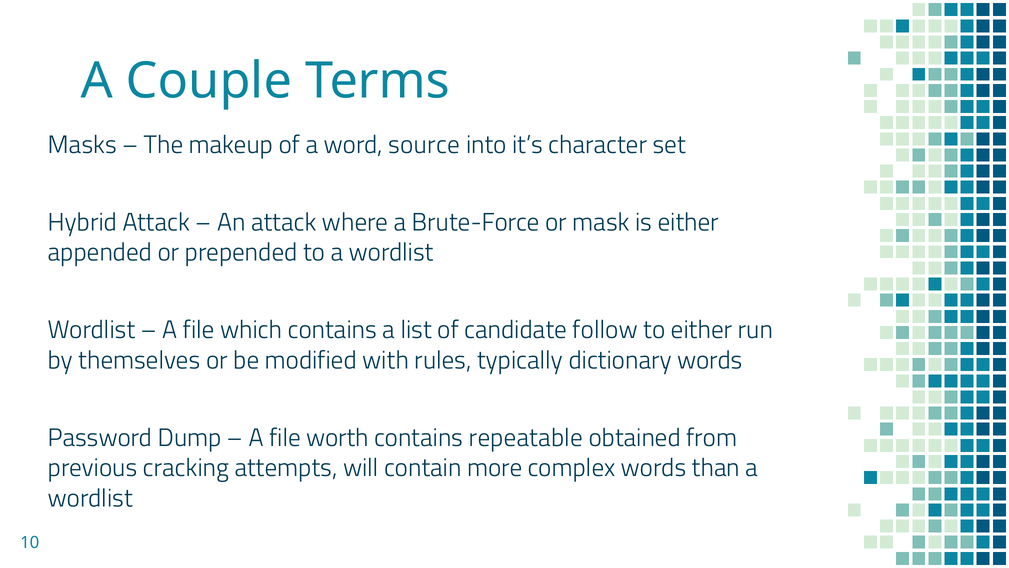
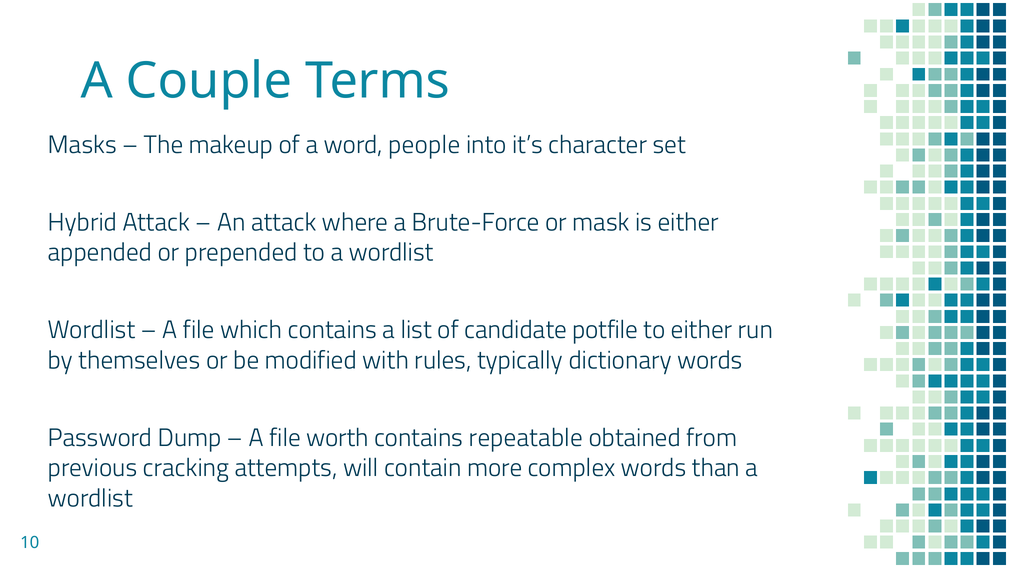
source: source -> people (424, 145)
follow: follow -> potfile (605, 330)
